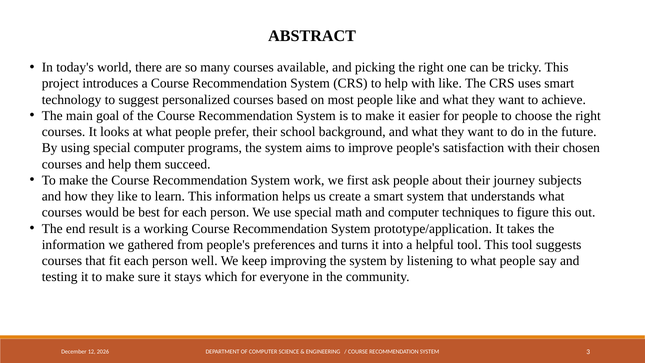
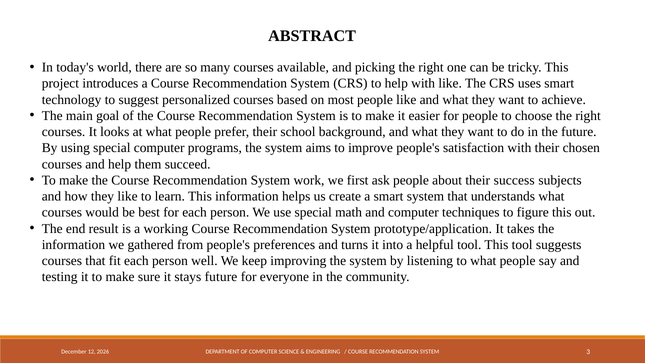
journey: journey -> success (514, 180)
stays which: which -> future (221, 277)
